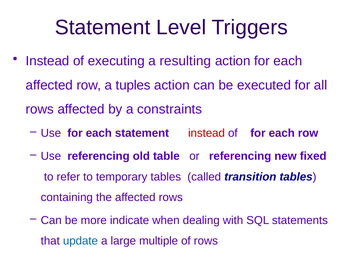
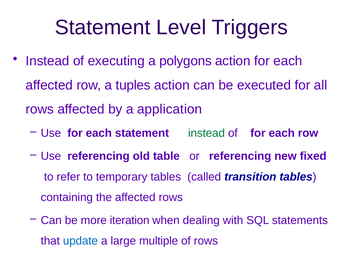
resulting: resulting -> polygons (186, 61)
constraints: constraints -> application (170, 109)
instead colour: red -> green (206, 133)
indicate: indicate -> iteration (130, 220)
